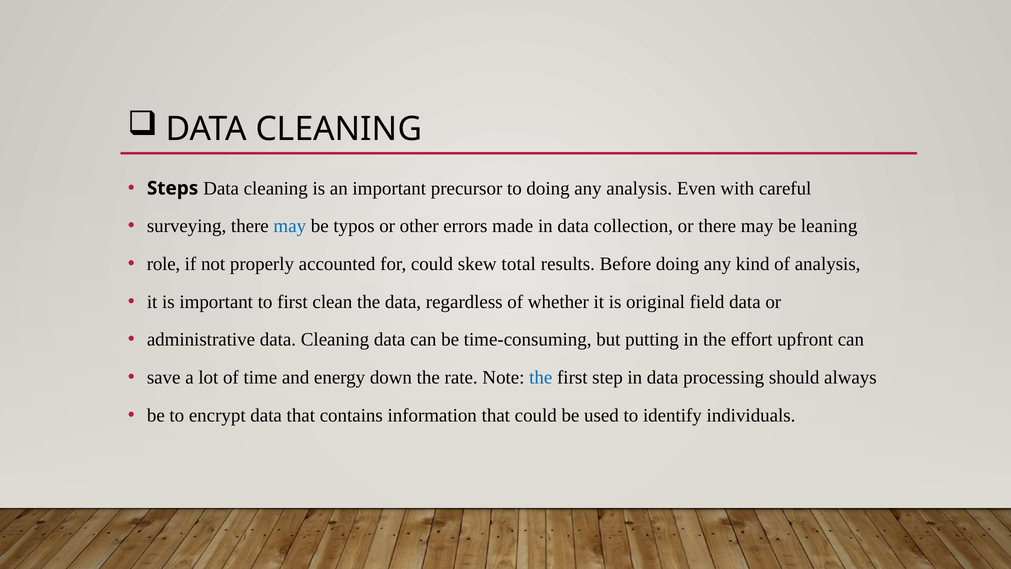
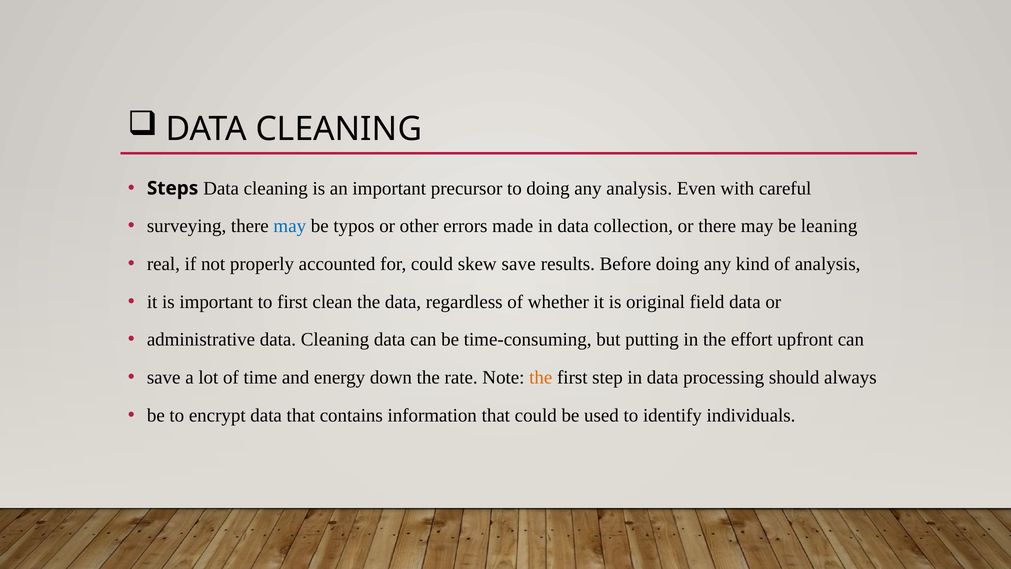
role: role -> real (163, 264)
skew total: total -> save (519, 264)
the colour: blue -> orange (541, 377)
